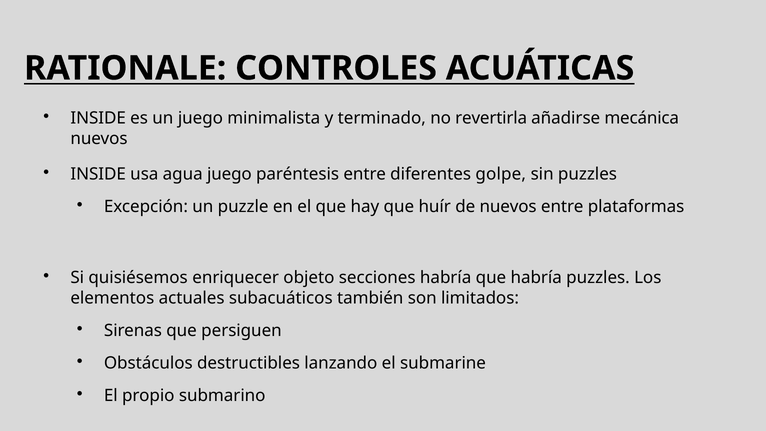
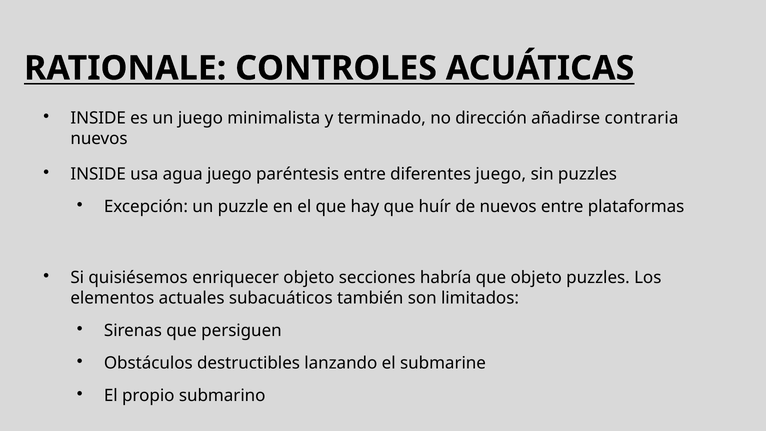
revertirla: revertirla -> dirección (491, 118)
mecánica: mecánica -> contraria (642, 118)
diferentes golpe: golpe -> juego (501, 174)
que habría: habría -> objeto (536, 277)
